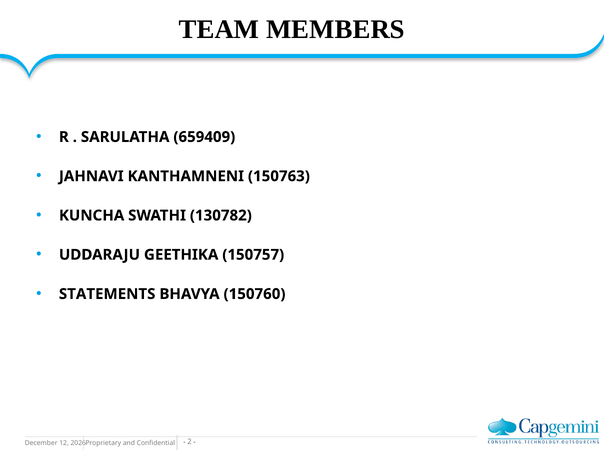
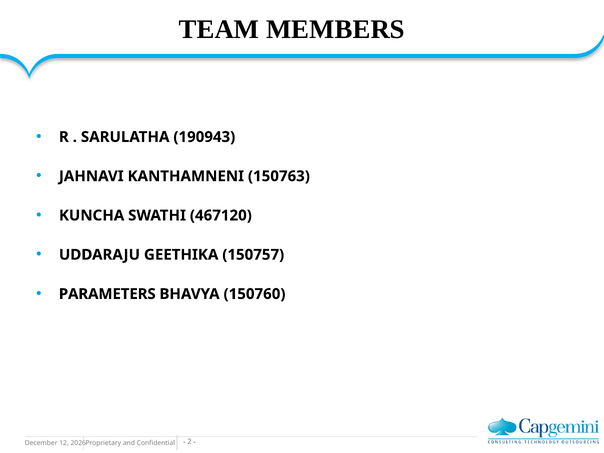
659409: 659409 -> 190943 (204, 137)
130782: 130782 -> 467120 (221, 215)
STATEMENTS: STATEMENTS -> PARAMETERS (107, 294)
